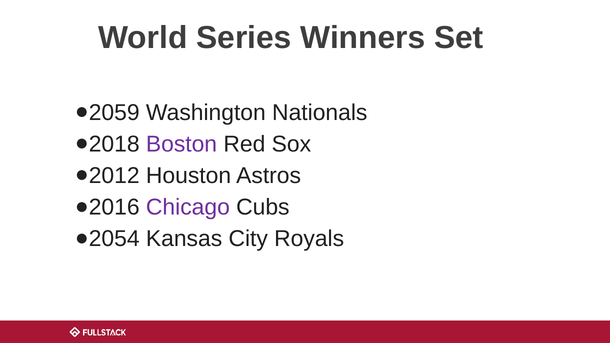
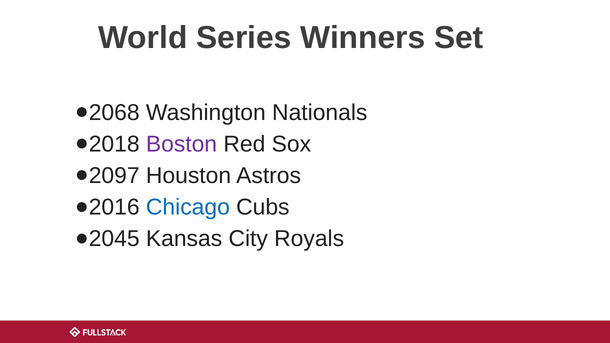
2059: 2059 -> 2068 (114, 113)
2012: 2012 -> 2097 (114, 176)
Chicago colour: purple -> blue (188, 207)
2054: 2054 -> 2045 (114, 239)
